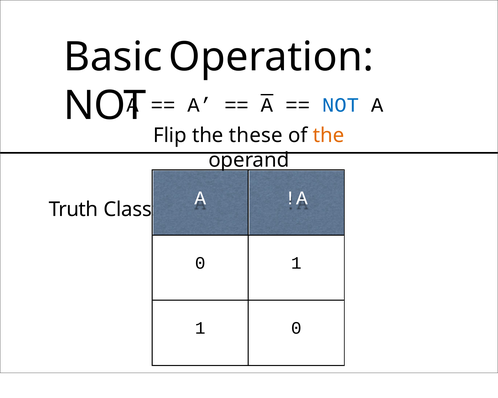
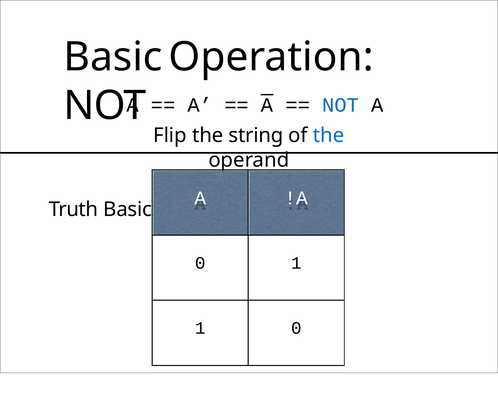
these: these -> string (256, 136)
the colour: orange -> blue (329, 136)
Class: Class -> Basic (130, 210)
